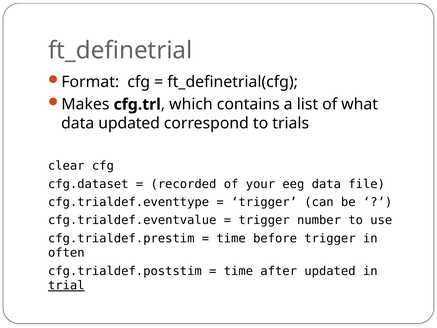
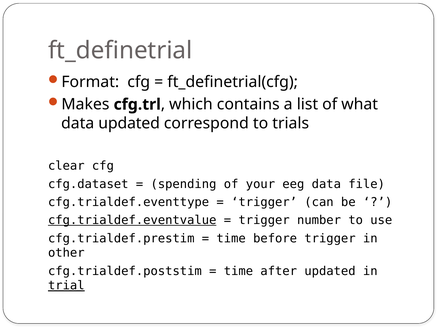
recorded: recorded -> spending (183, 184)
cfg.trialdef.eventvalue underline: none -> present (132, 220)
often: often -> other (66, 253)
